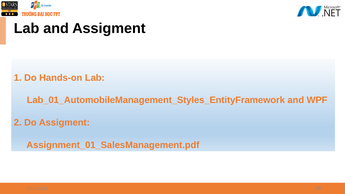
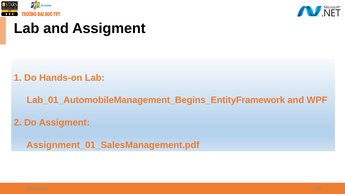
Lab_01_AutomobileManagement_Styles_EntityFramework: Lab_01_AutomobileManagement_Styles_EntityFramework -> Lab_01_AutomobileManagement_Begins_EntityFramework (156, 100)
